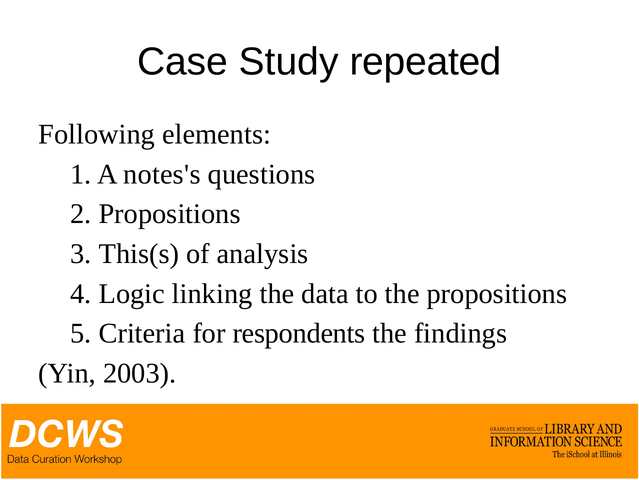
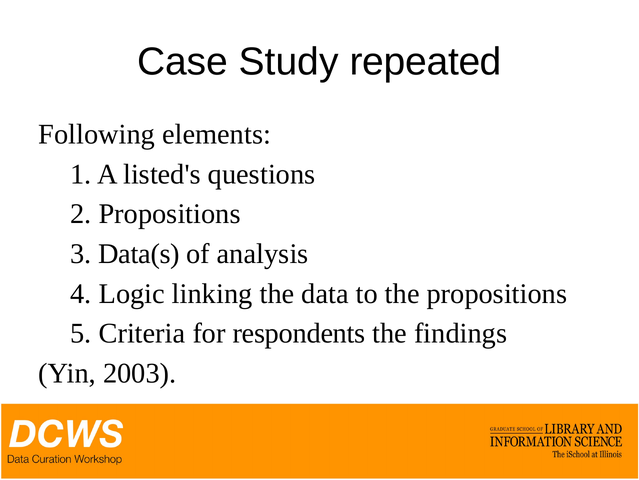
notes's: notes's -> listed's (162, 174)
This(s: This(s -> Data(s (139, 253)
